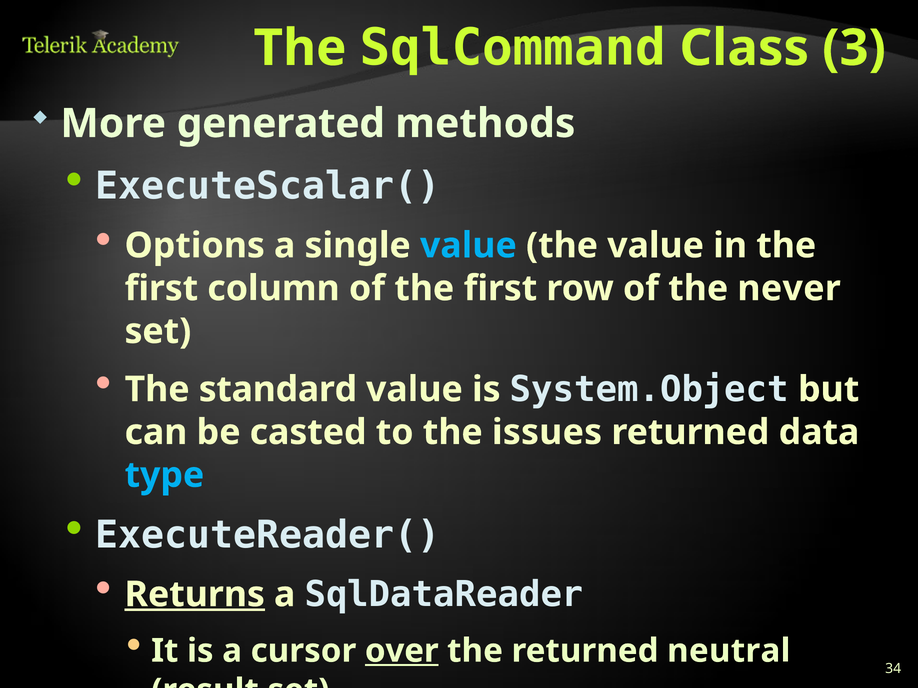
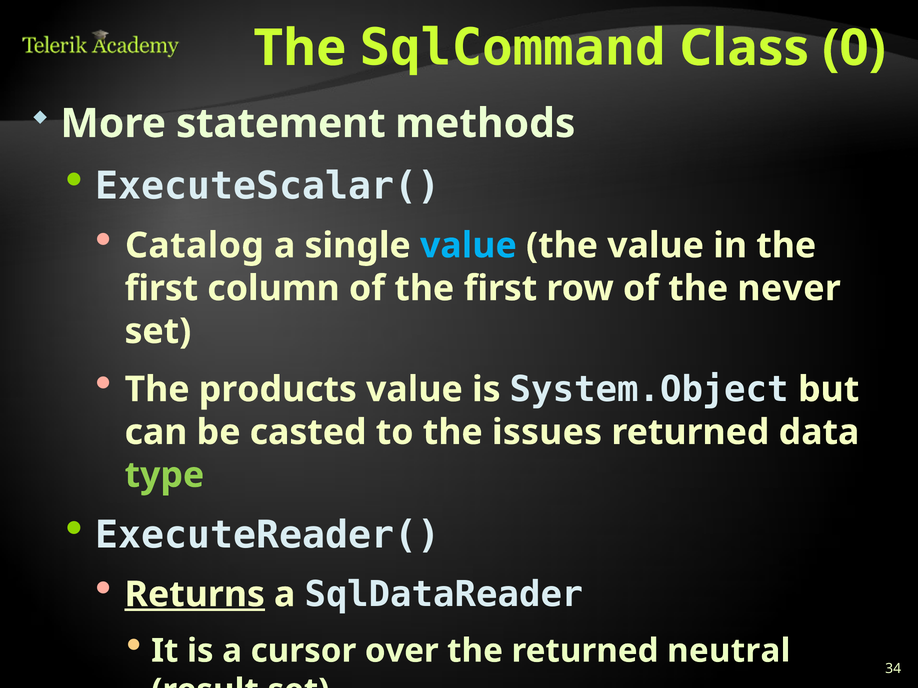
3: 3 -> 0 (854, 48)
generated: generated -> statement (281, 124)
Options: Options -> Catalog (195, 246)
standard: standard -> products (278, 390)
type colour: light blue -> light green (164, 475)
over underline: present -> none (402, 651)
